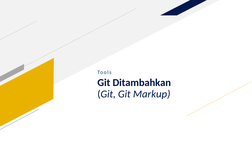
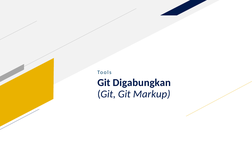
Ditambahkan: Ditambahkan -> Digabungkan (142, 82)
